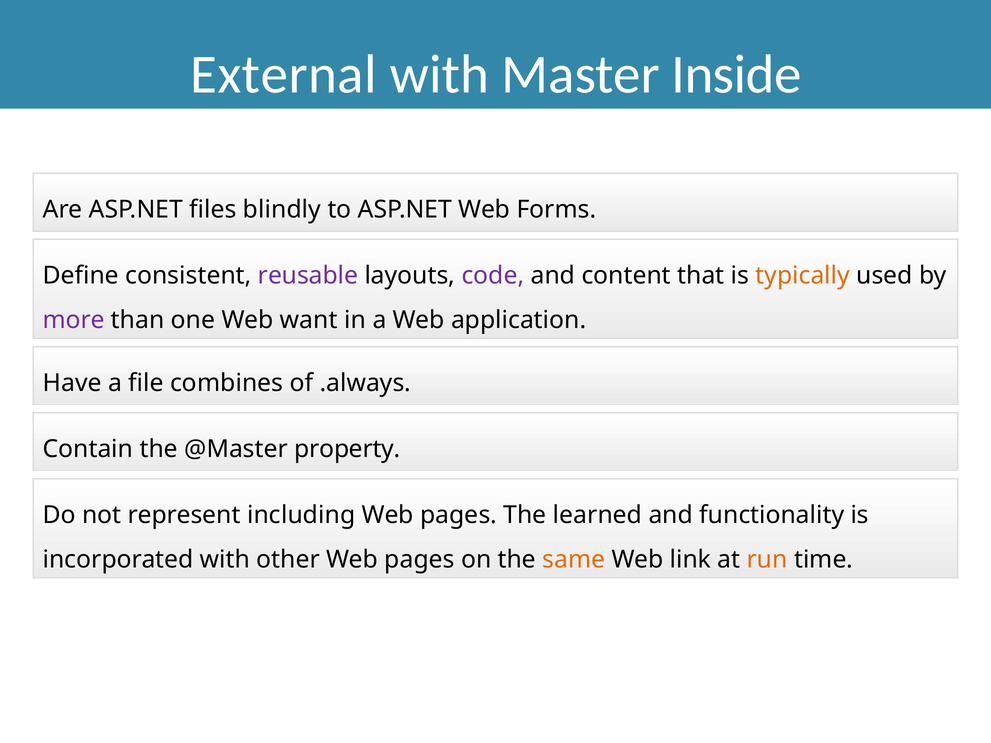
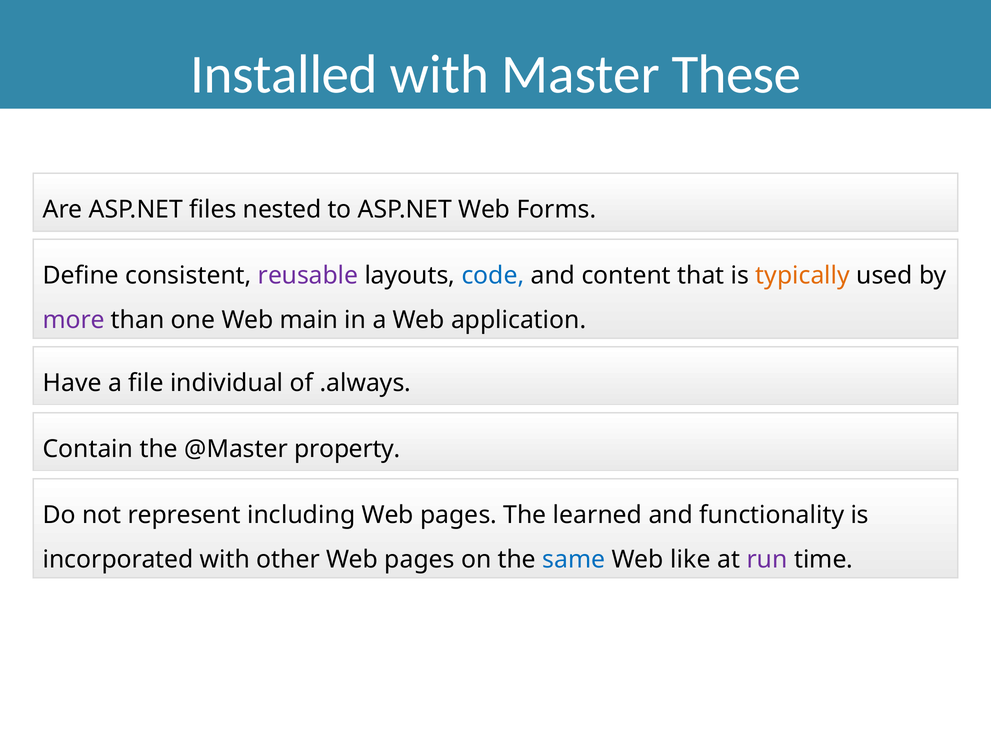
External: External -> Installed (284, 75)
Inside: Inside -> These (736, 75)
blindly: blindly -> nested (282, 210)
code colour: purple -> blue (493, 276)
want: want -> main (309, 320)
combines: combines -> individual (227, 383)
same colour: orange -> blue (574, 560)
link: link -> like (690, 560)
run colour: orange -> purple (767, 560)
